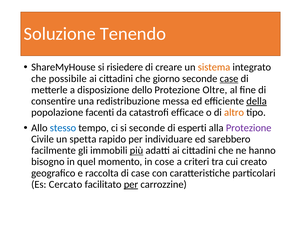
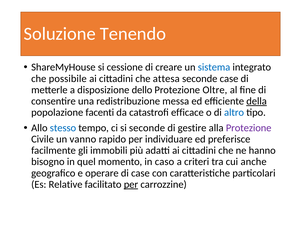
risiedere: risiedere -> cessione (125, 67)
sistema colour: orange -> blue (214, 67)
giorno: giorno -> attesa (166, 78)
case underline: present -> none (229, 78)
altro colour: orange -> blue (234, 112)
esperti: esperti -> gestire (192, 128)
spetta: spetta -> vanno (83, 139)
sarebbero: sarebbero -> preferisce (229, 139)
più underline: present -> none (136, 150)
cose: cose -> caso (165, 162)
creato: creato -> anche (254, 162)
raccolta: raccolta -> operare (102, 173)
Cercato: Cercato -> Relative (66, 184)
